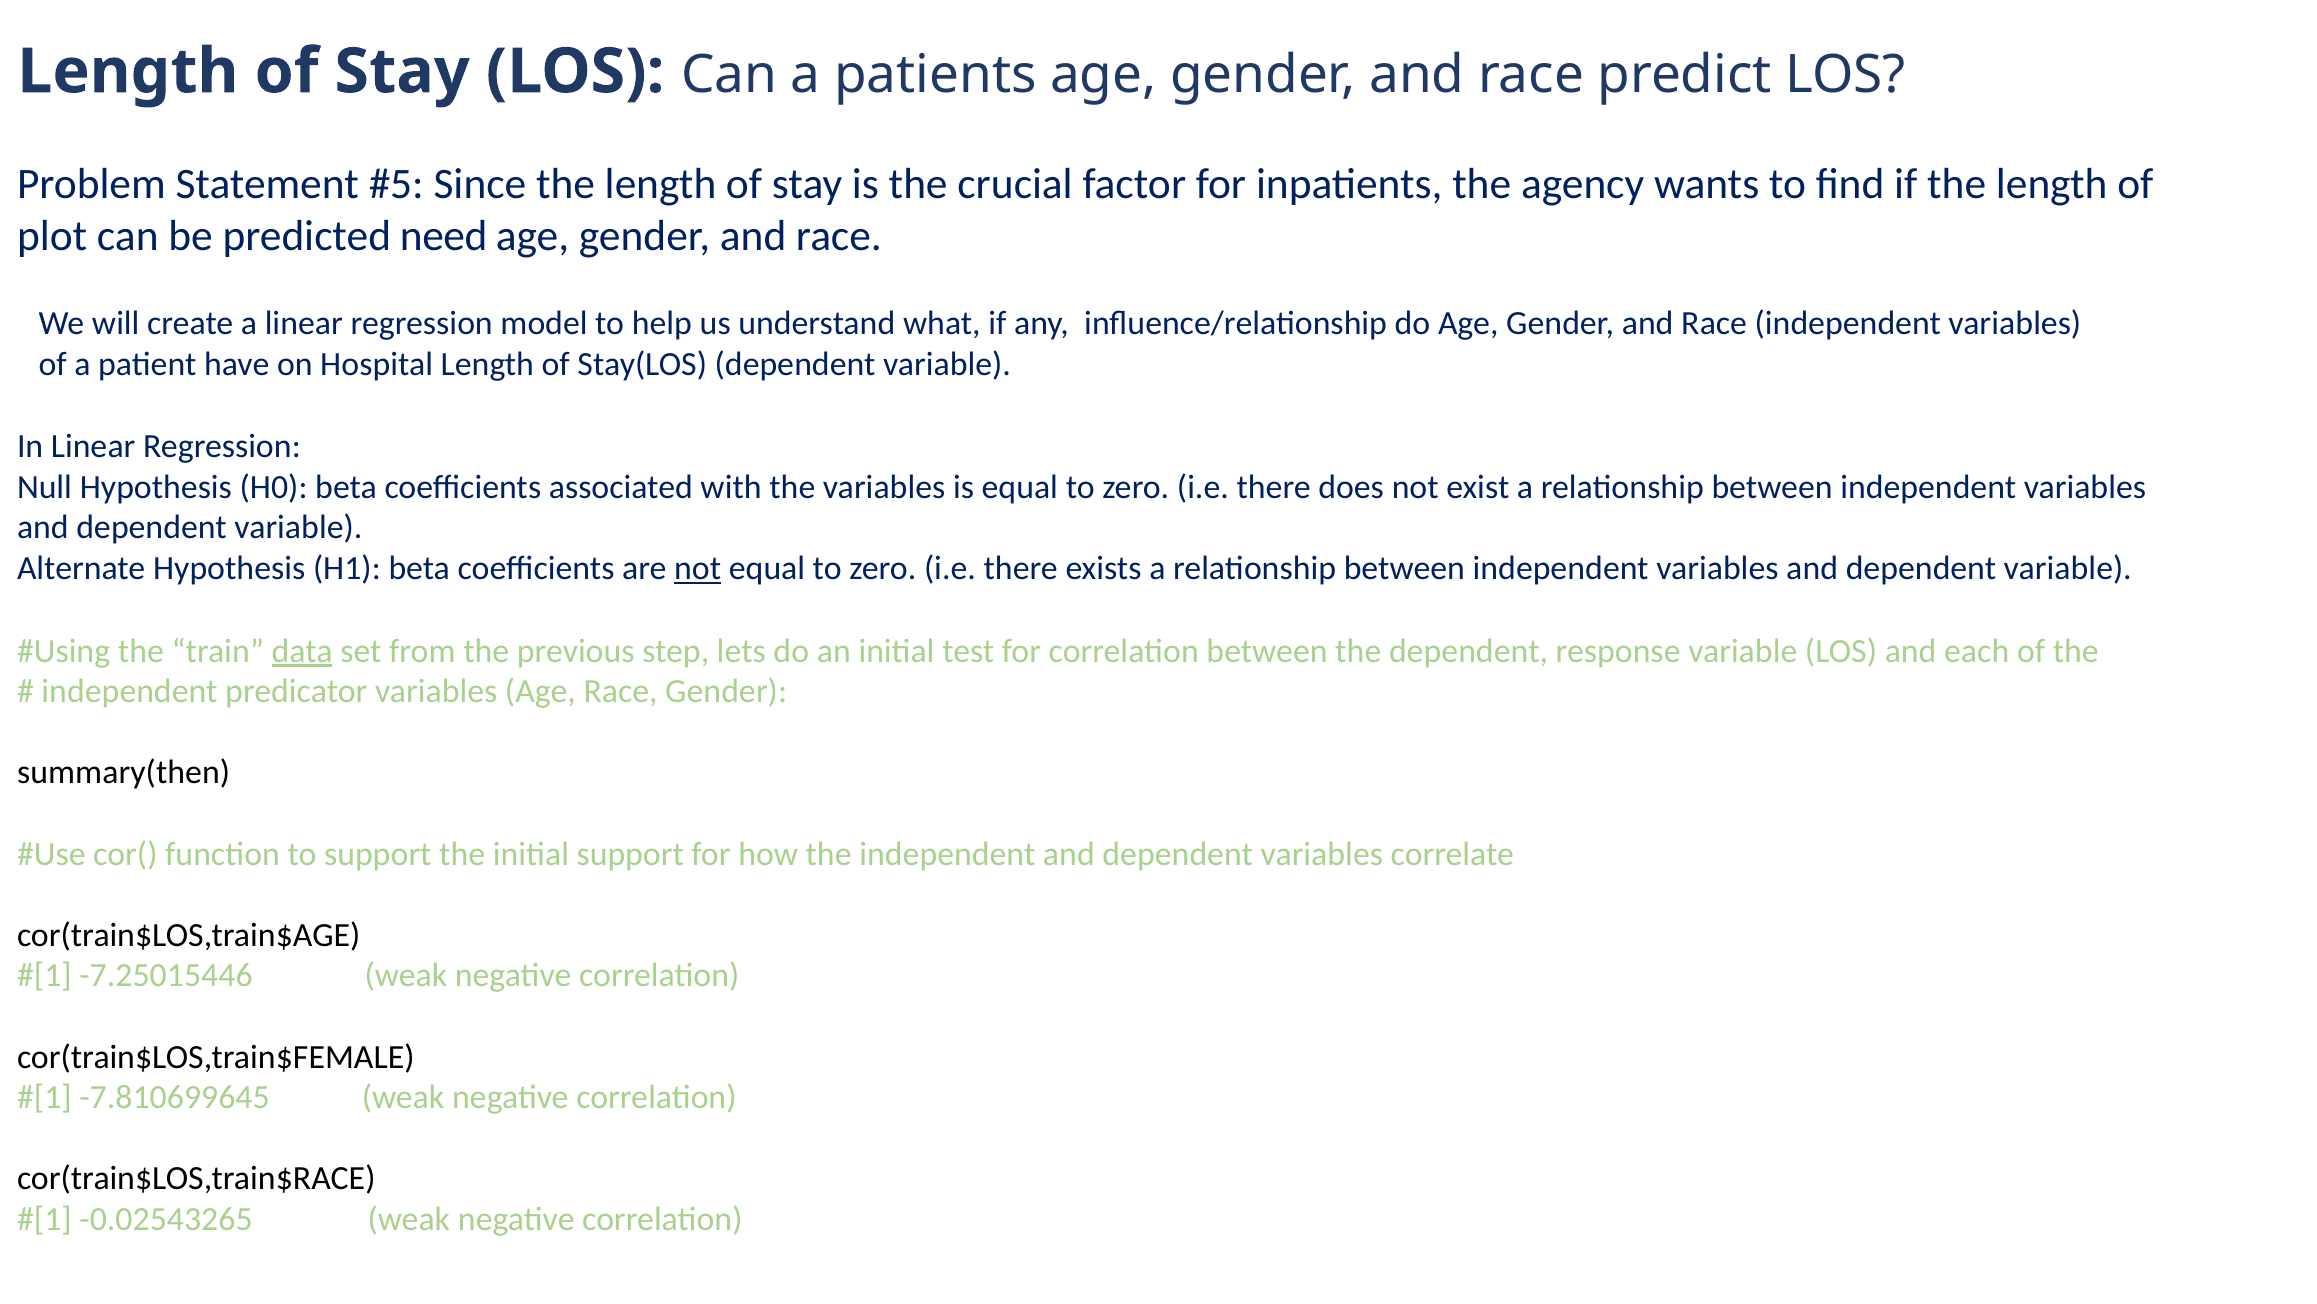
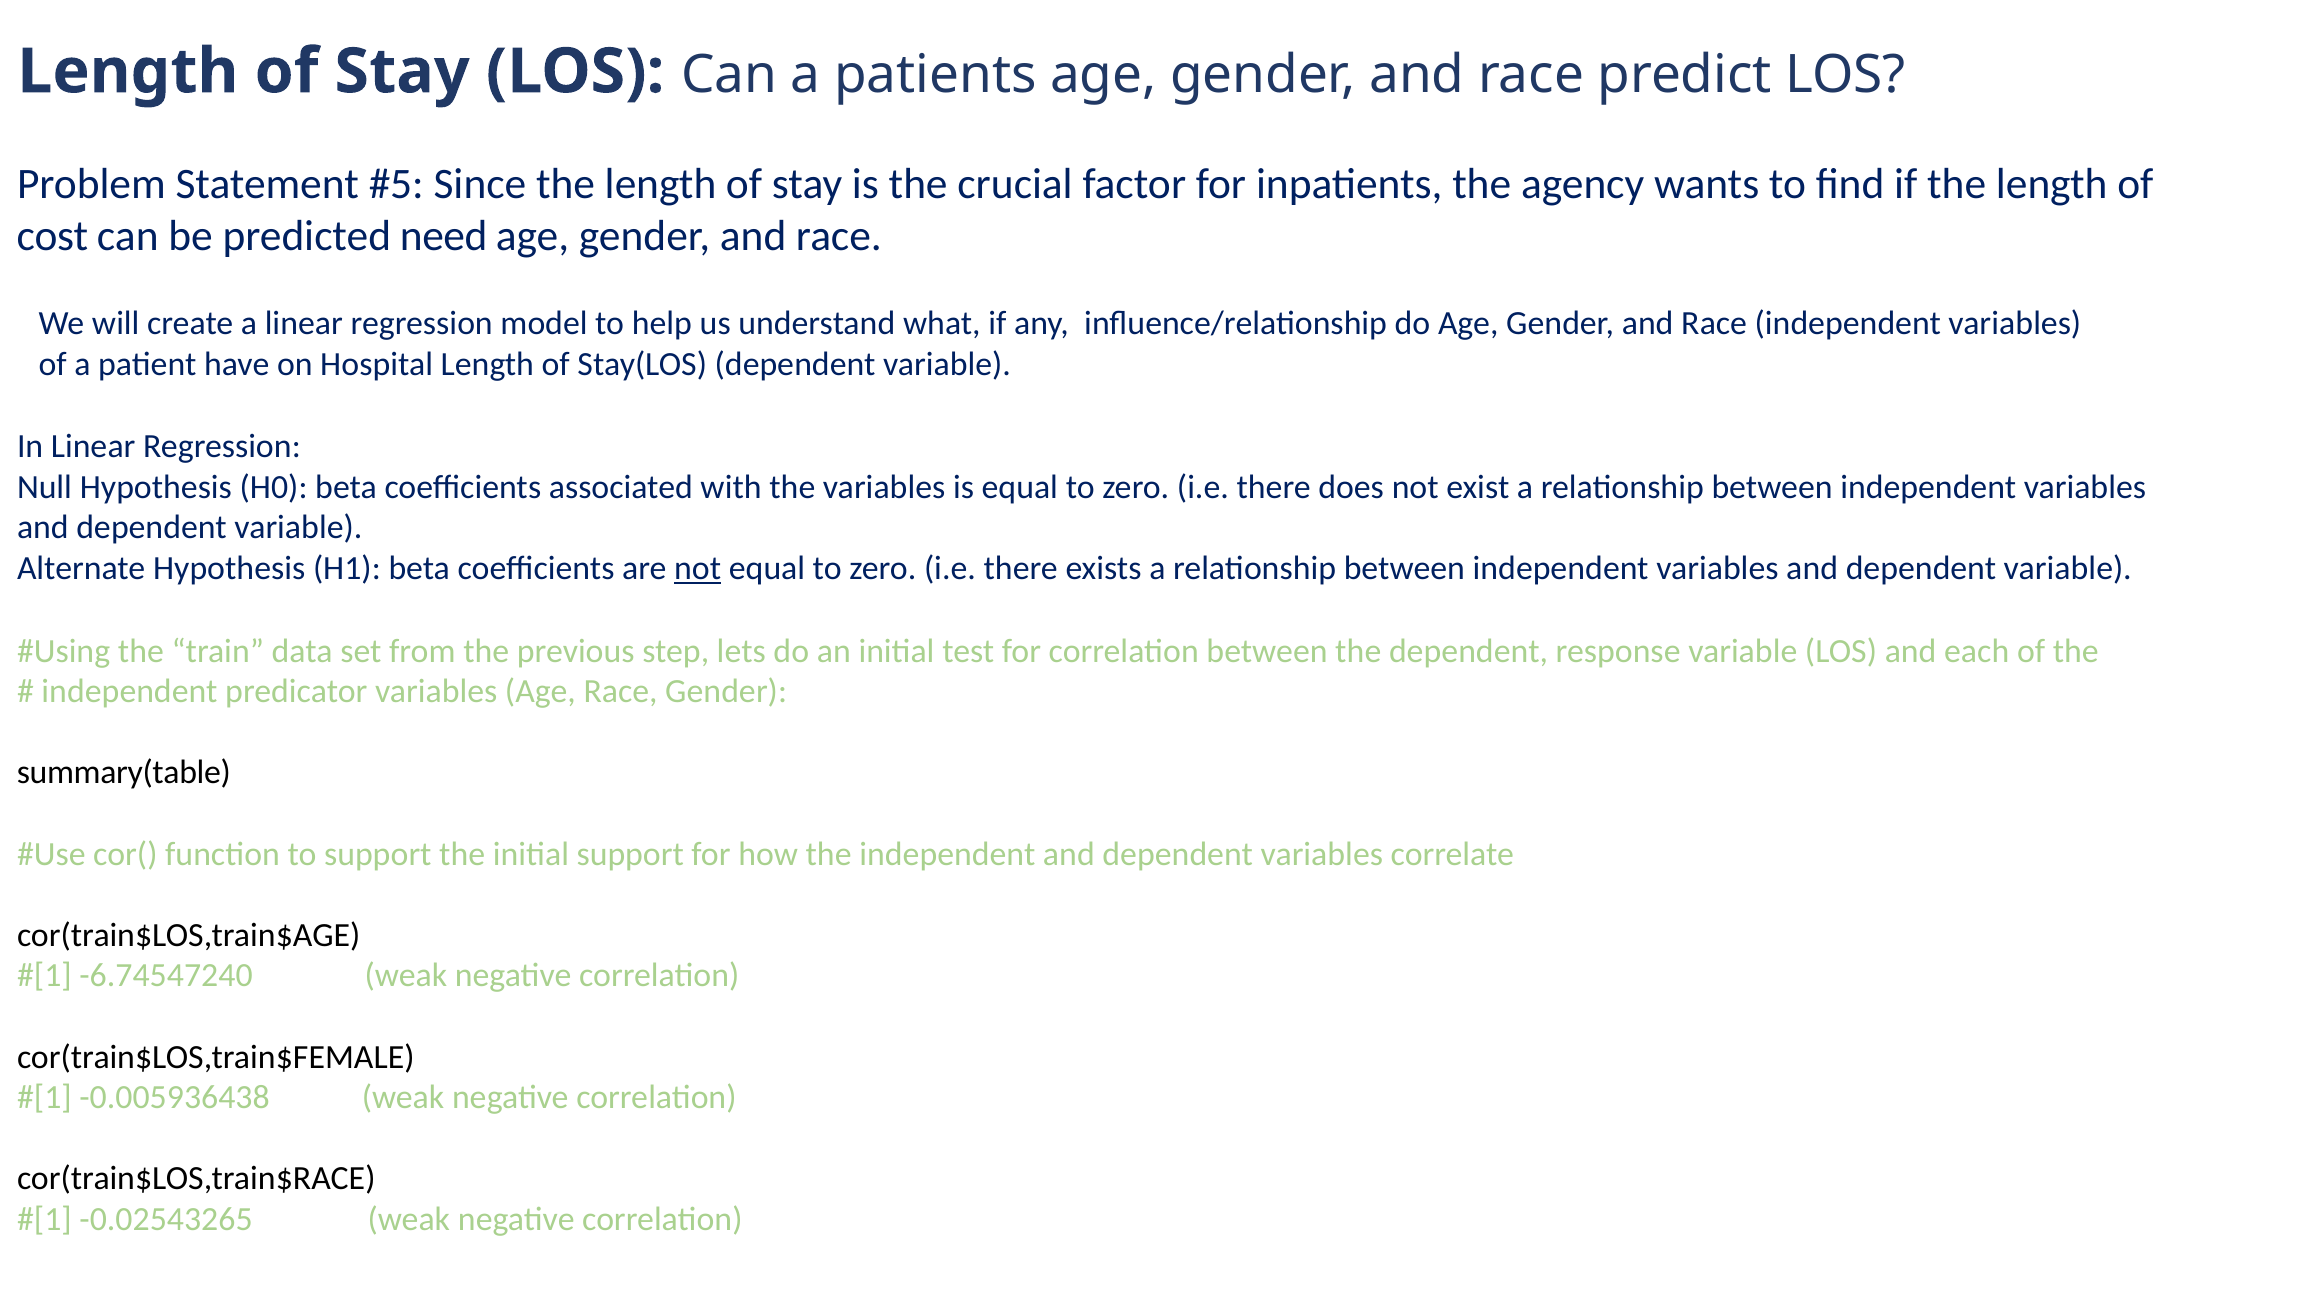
plot: plot -> cost (52, 236)
data underline: present -> none (302, 651)
summary(then: summary(then -> summary(table (124, 772)
-7.25015446: -7.25015446 -> -6.74547240 (166, 975)
-7.810699645: -7.810699645 -> -0.005936438 (175, 1097)
